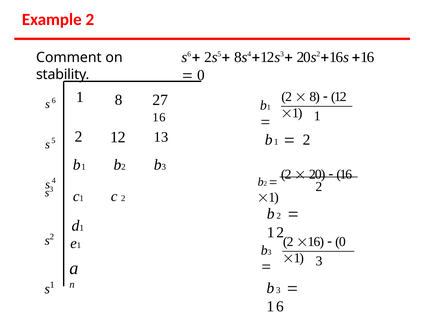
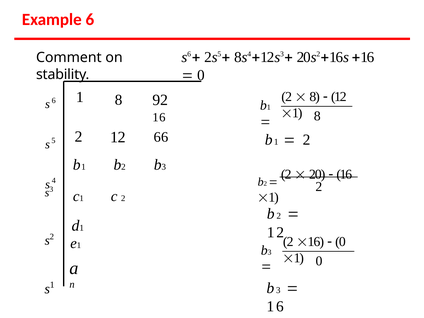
Example 2: 2 -> 6 (90, 20)
27: 27 -> 92 (160, 100)
1: 1 -> 8 (317, 116)
13: 13 -> 66 (161, 137)
1 3: 3 -> 0 (319, 261)
